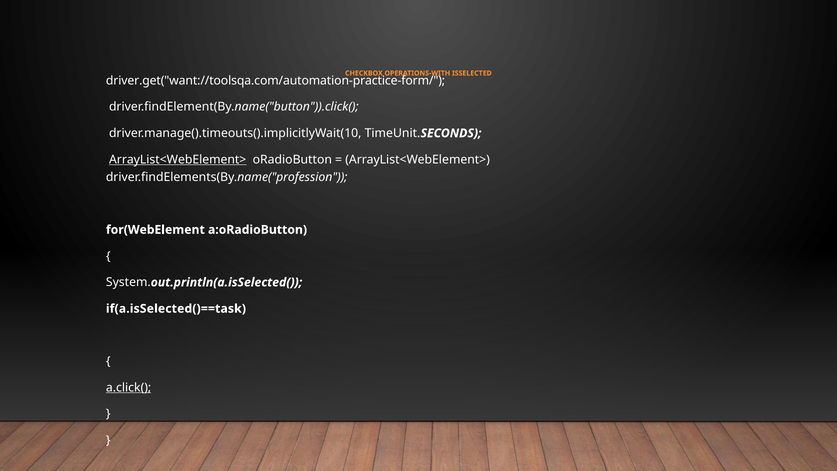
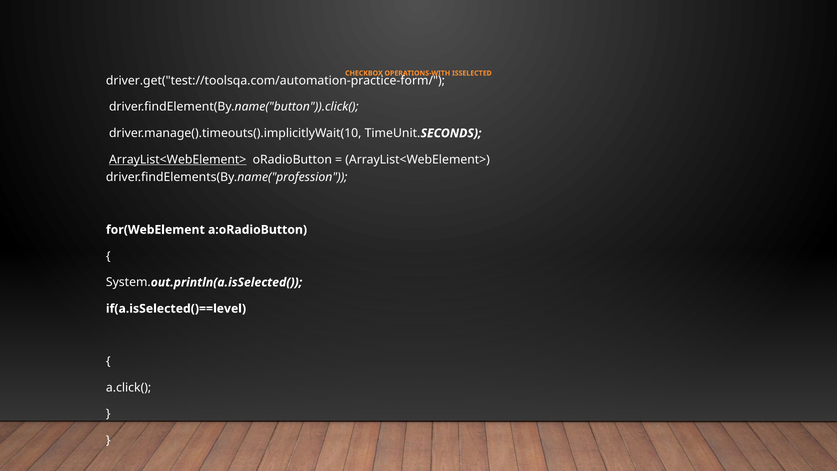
driver.get("want://toolsqa.com/automation-practice-form/: driver.get("want://toolsqa.com/automation-practice-form/ -> driver.get("test://toolsqa.com/automation-practice-form/ (275, 81)
if(a.isSelected()==task: if(a.isSelected()==task -> if(a.isSelected()==level (176, 309)
a.click( underline: present -> none (129, 387)
